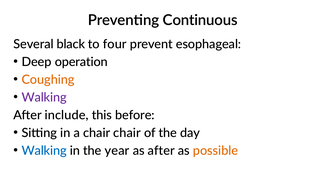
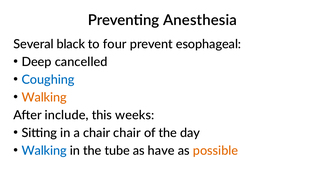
Continuous: Continuous -> Anesthesia (200, 20)
operation: operation -> cancelled (81, 62)
Coughing colour: orange -> blue (48, 80)
Walking colour: purple -> orange (44, 98)
before: before -> weeks (135, 115)
year: year -> tube (117, 151)
as after: after -> have (161, 151)
